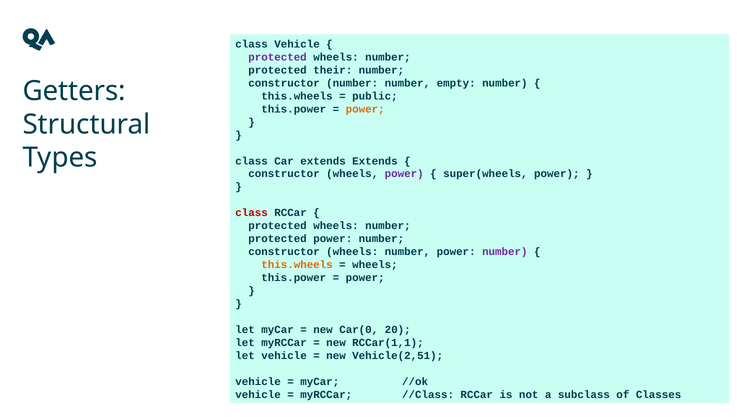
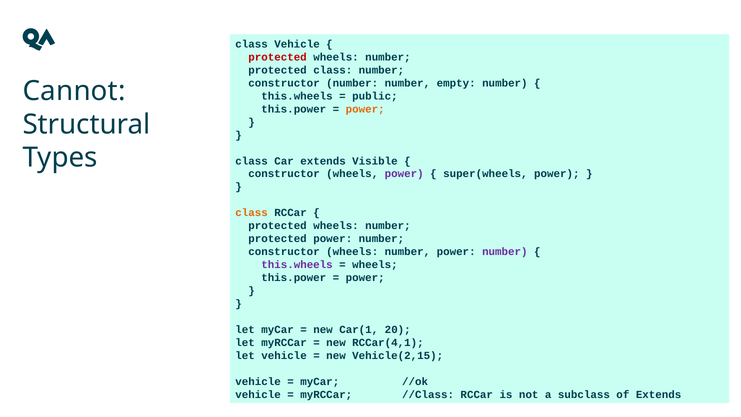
protected colour: purple -> red (278, 57)
protected their: their -> class (333, 70)
Getters: Getters -> Cannot (74, 91)
extends Extends: Extends -> Visible (375, 161)
class colour: red -> orange (252, 213)
this.wheels colour: orange -> purple (297, 265)
Car(0: Car(0 -> Car(1 (359, 330)
RCCar(1,1: RCCar(1,1 -> RCCar(4,1 (388, 343)
Vehicle(2,51: Vehicle(2,51 -> Vehicle(2,15 (398, 355)
of Classes: Classes -> Extends (659, 394)
